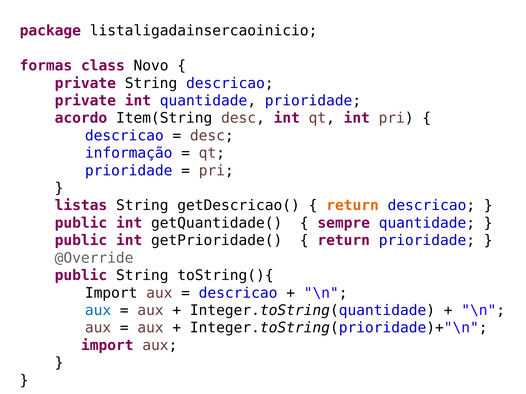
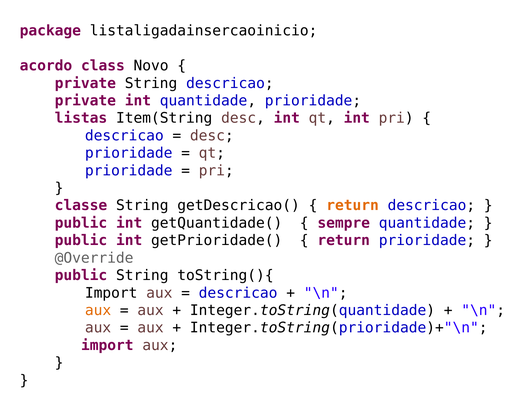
formas: formas -> acordo (46, 66)
acordo: acordo -> listas (81, 118)
informação: informação -> prioridade (129, 153)
listas: listas -> classe (81, 206)
aux colour: blue -> orange (98, 311)
